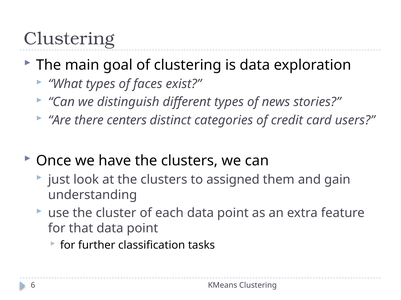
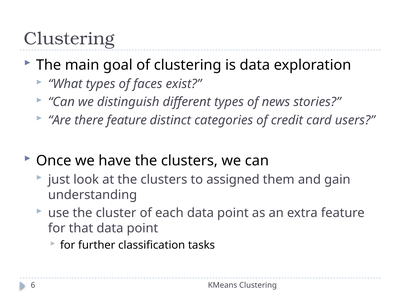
there centers: centers -> feature (127, 120)
